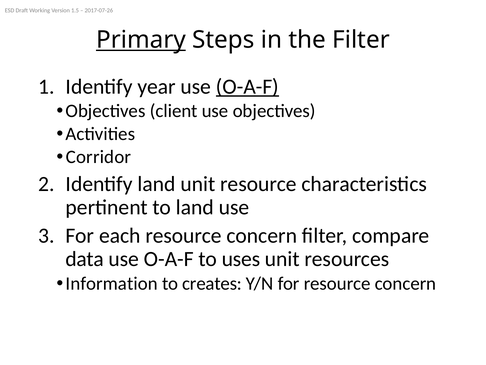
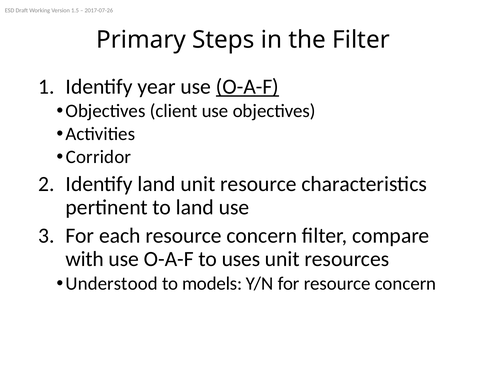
Primary underline: present -> none (141, 40)
data: data -> with (85, 259)
Information: Information -> Understood (112, 283)
creates: creates -> models (212, 283)
